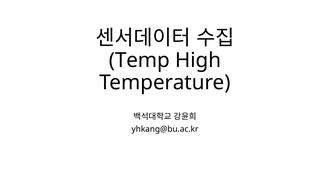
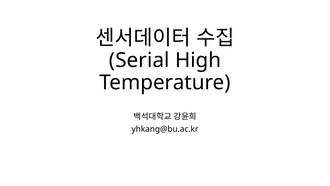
Temp: Temp -> Serial (139, 60)
